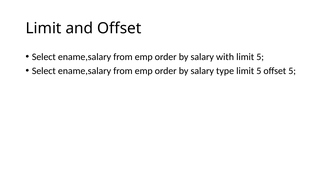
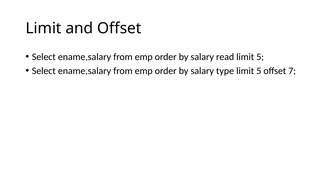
with: with -> read (225, 57)
offset 5: 5 -> 7 (292, 71)
